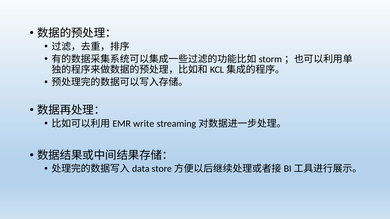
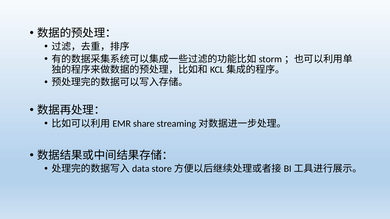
write: write -> share (144, 124)
